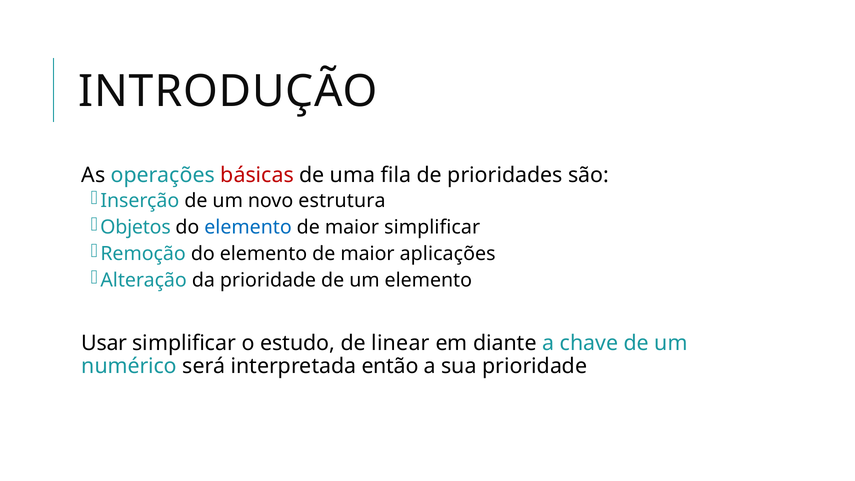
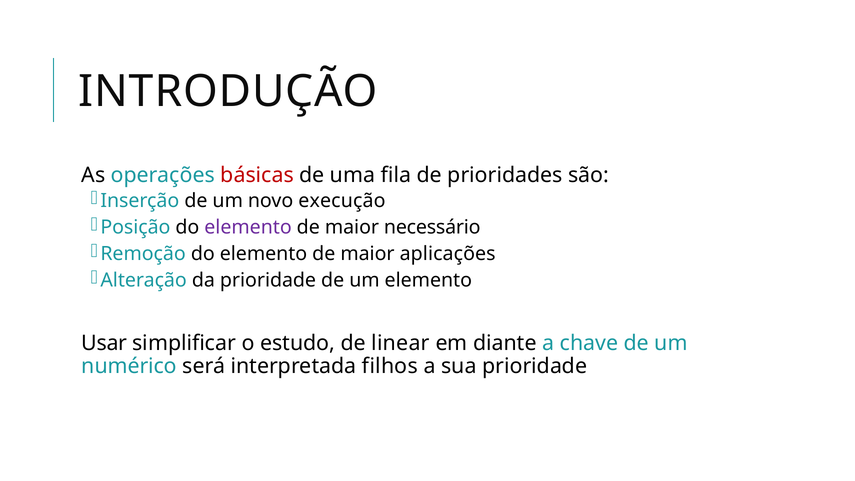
estrutura: estrutura -> execução (342, 201)
Objetos: Objetos -> Posição (135, 227)
elemento colour: blue -> purple (248, 227)
maior simplificar: simplificar -> necessário (432, 227)
então: então -> filhos (390, 366)
